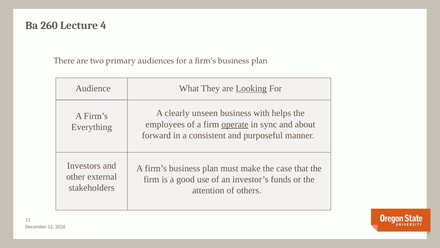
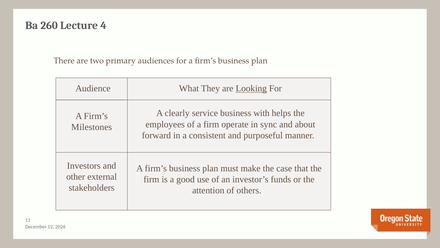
unseen: unseen -> service (205, 113)
operate underline: present -> none (235, 124)
Everything: Everything -> Milestones (92, 127)
